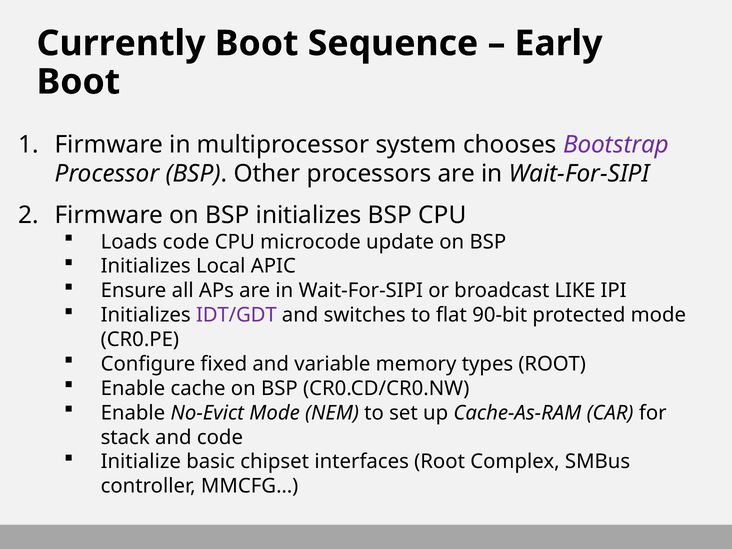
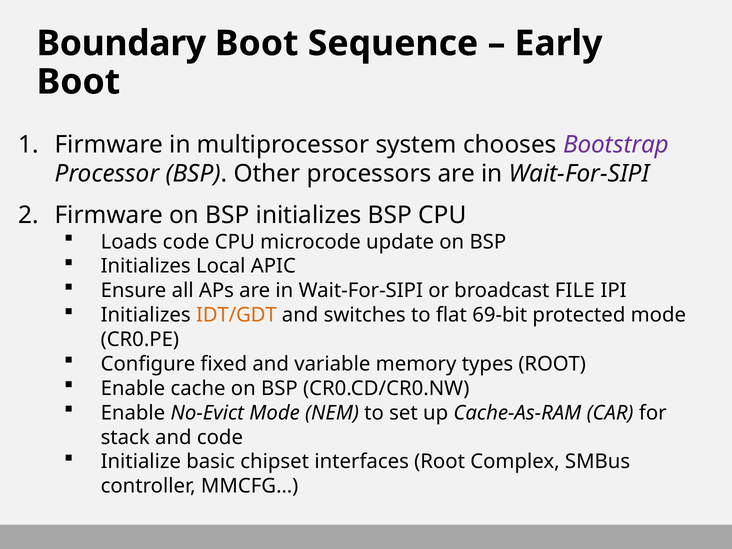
Currently: Currently -> Boundary (121, 43)
LIKE: LIKE -> FILE (575, 291)
IDT/GDT colour: purple -> orange (236, 315)
90-bit: 90-bit -> 69-bit (500, 315)
